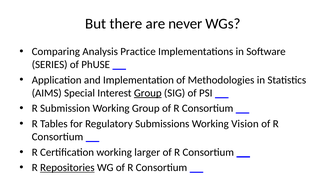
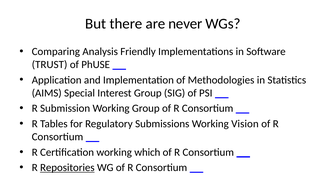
Practice: Practice -> Friendly (138, 52)
SERIES: SERIES -> TRUST (50, 65)
Group underline: present -> none (148, 93)
larger: larger -> which (147, 153)
